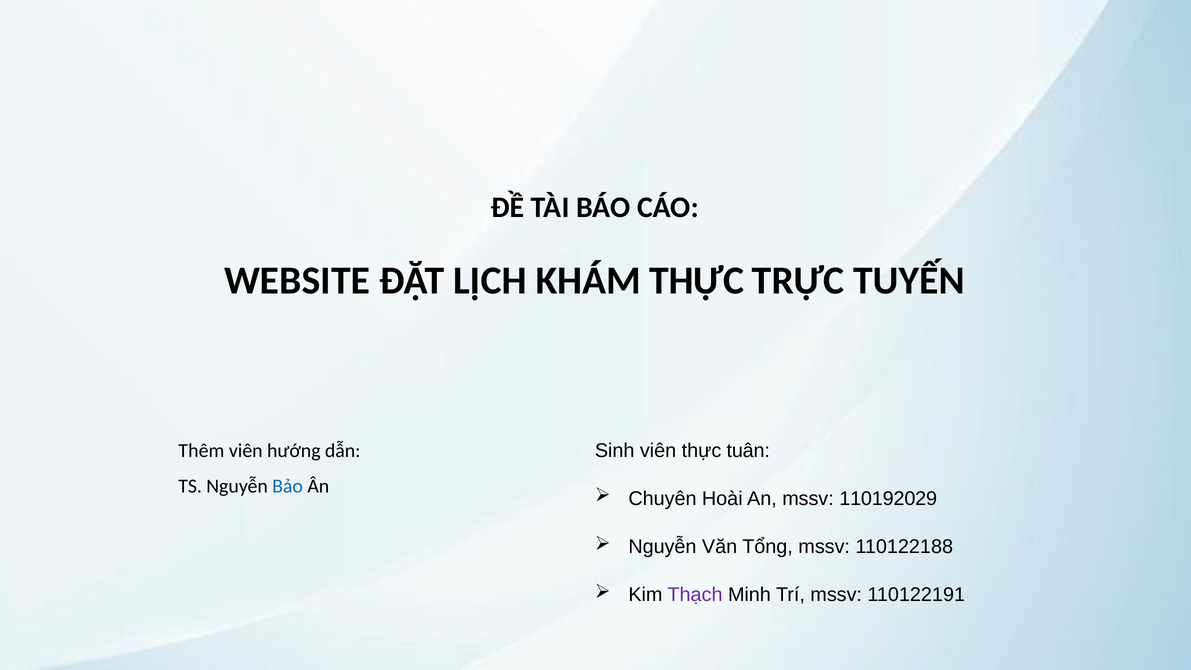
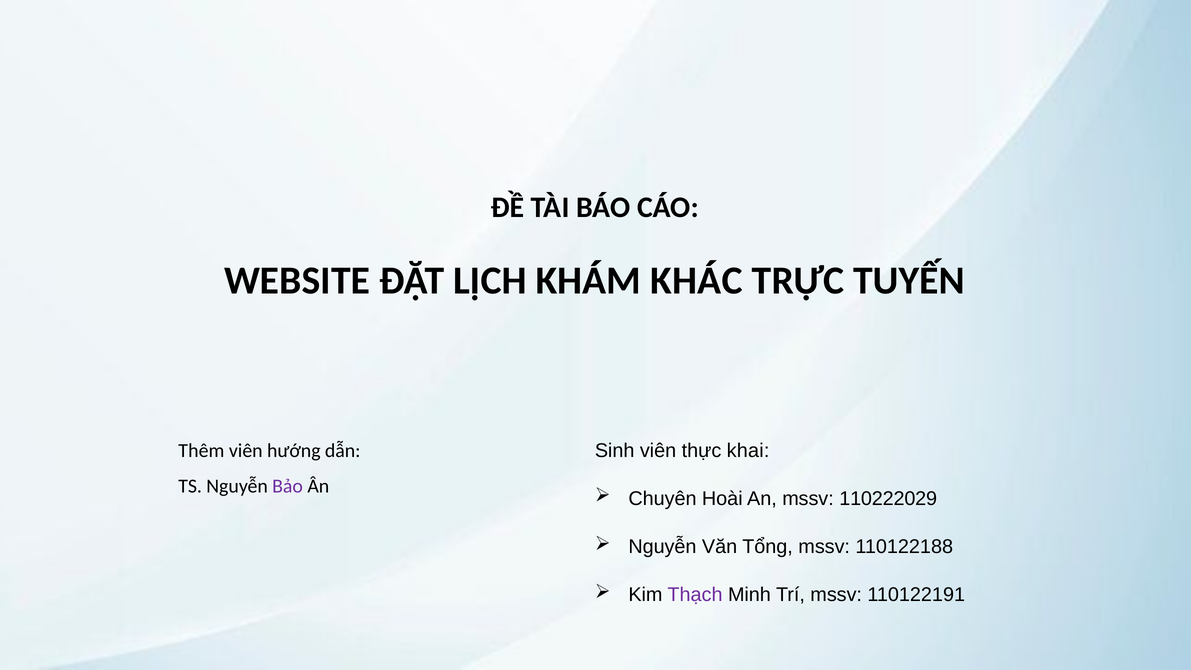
KHÁM THỰC: THỰC -> KHÁC (696, 281)
tuân: tuân -> khai (748, 451)
Bảo colour: blue -> purple (288, 486)
110192029: 110192029 -> 110222029 (888, 499)
